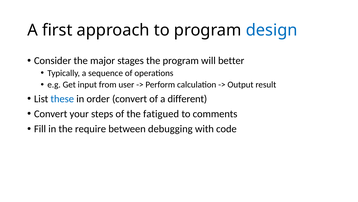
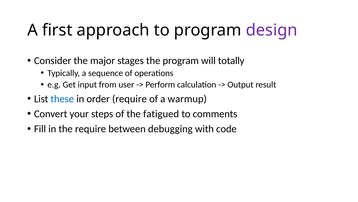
design colour: blue -> purple (272, 30)
better: better -> totally (231, 61)
order convert: convert -> require (130, 99)
different: different -> warmup (187, 99)
